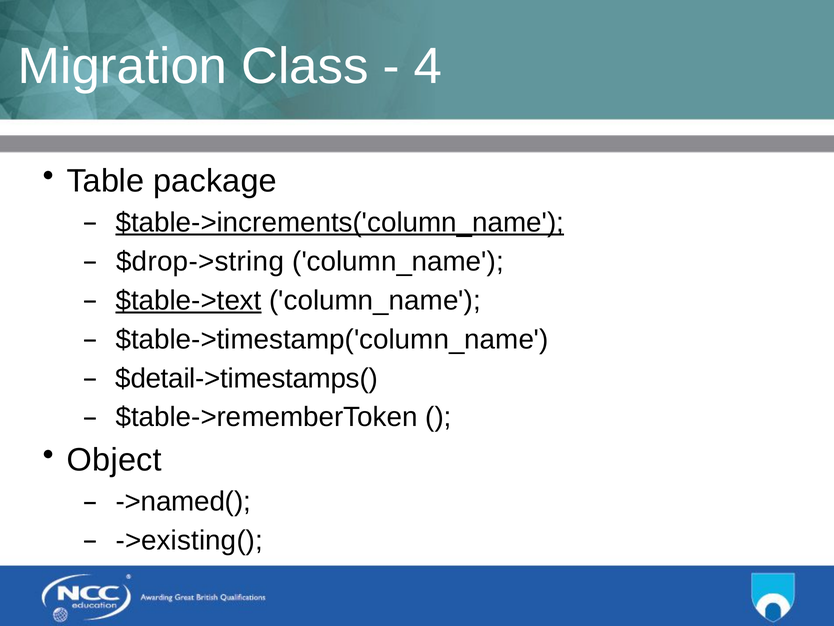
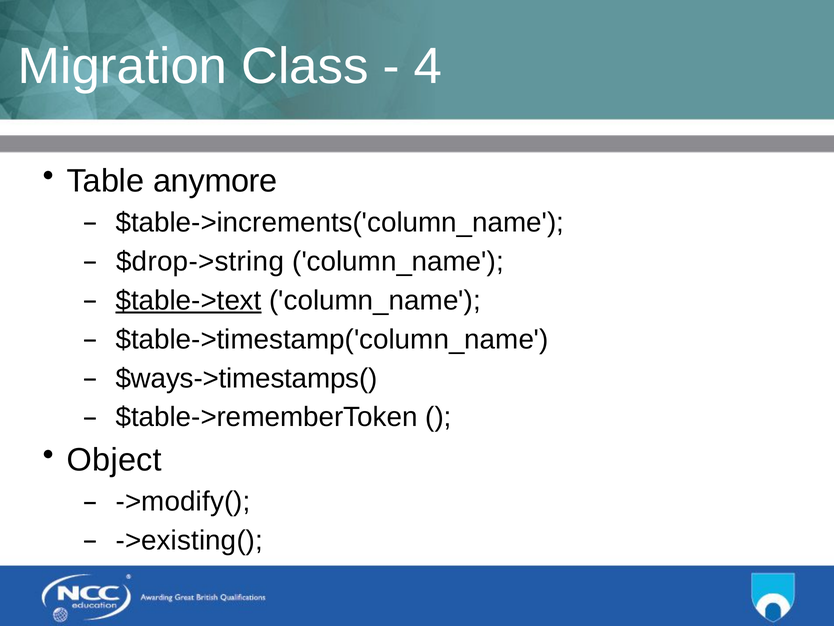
package: package -> anymore (215, 181)
$table->increments('column_name underline: present -> none (340, 222)
$detail->timestamps(: $detail->timestamps( -> $ways->timestamps( (247, 378)
->named(: ->named( -> ->modify( (183, 501)
